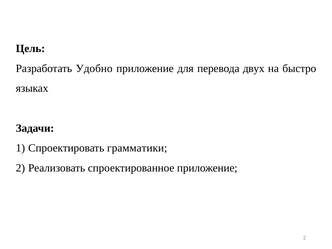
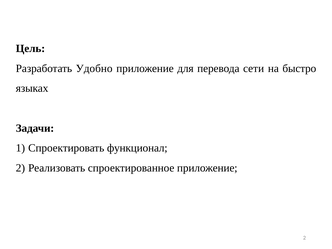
двух: двух -> сети (254, 68)
грамматики: грамматики -> функционал (137, 148)
